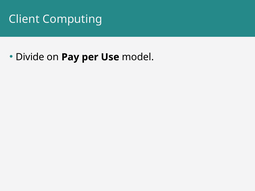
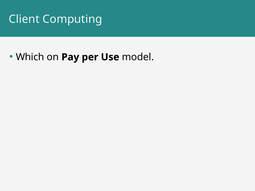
Divide: Divide -> Which (30, 57)
